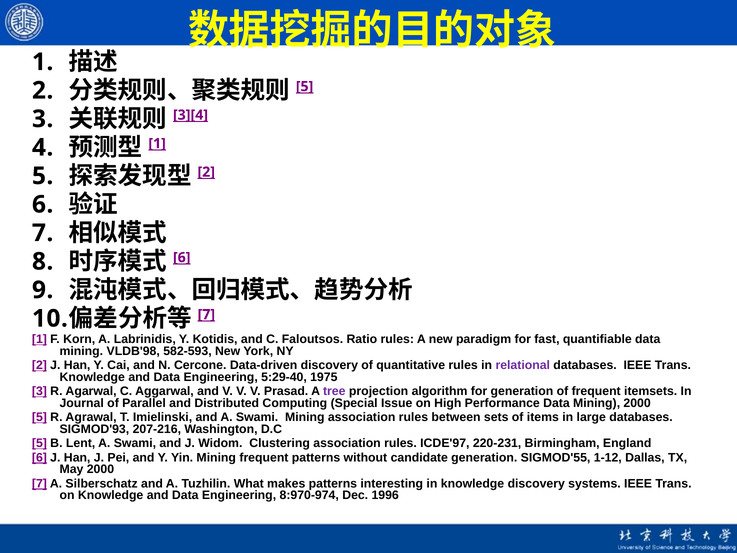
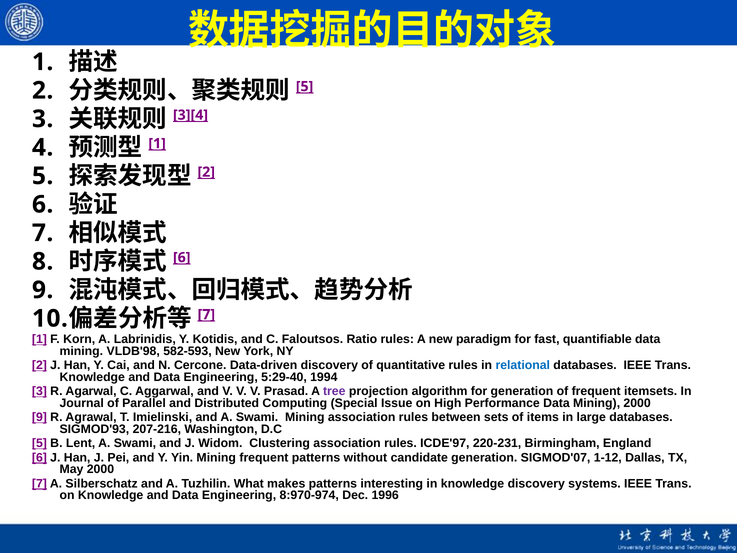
relational colour: purple -> blue (523, 365)
1975: 1975 -> 1994 (324, 377)
5: 5 -> 9 (39, 417)
SIGMOD'55: SIGMOD'55 -> SIGMOD'07 (556, 457)
